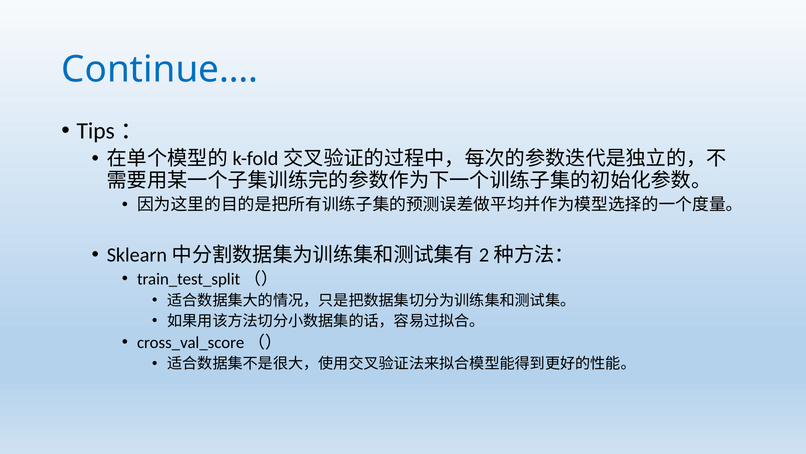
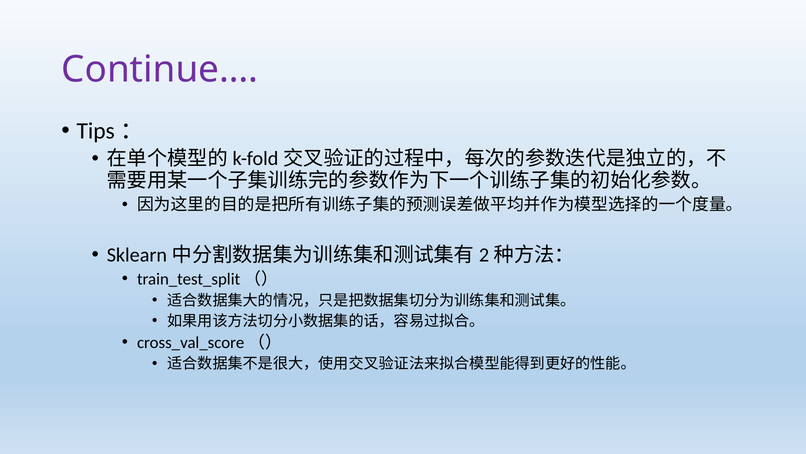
Continue… colour: blue -> purple (160, 69)
